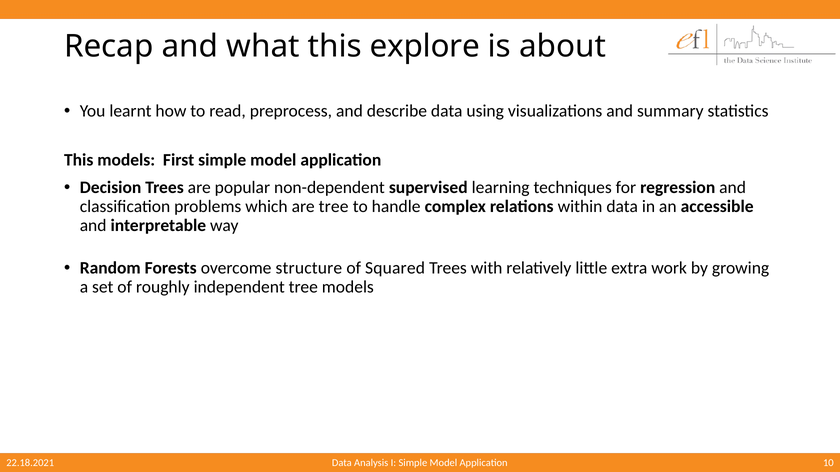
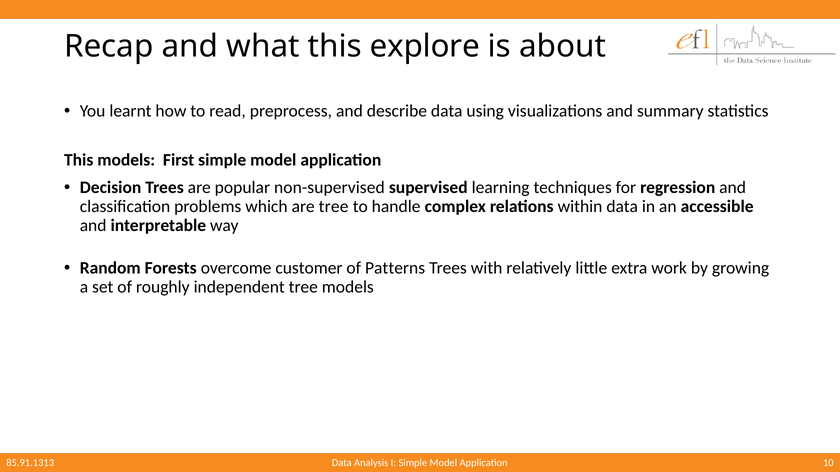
non-dependent: non-dependent -> non-supervised (329, 188)
structure: structure -> customer (309, 268)
Squared: Squared -> Patterns (395, 268)
22.18.2021: 22.18.2021 -> 85.91.1313 (30, 463)
